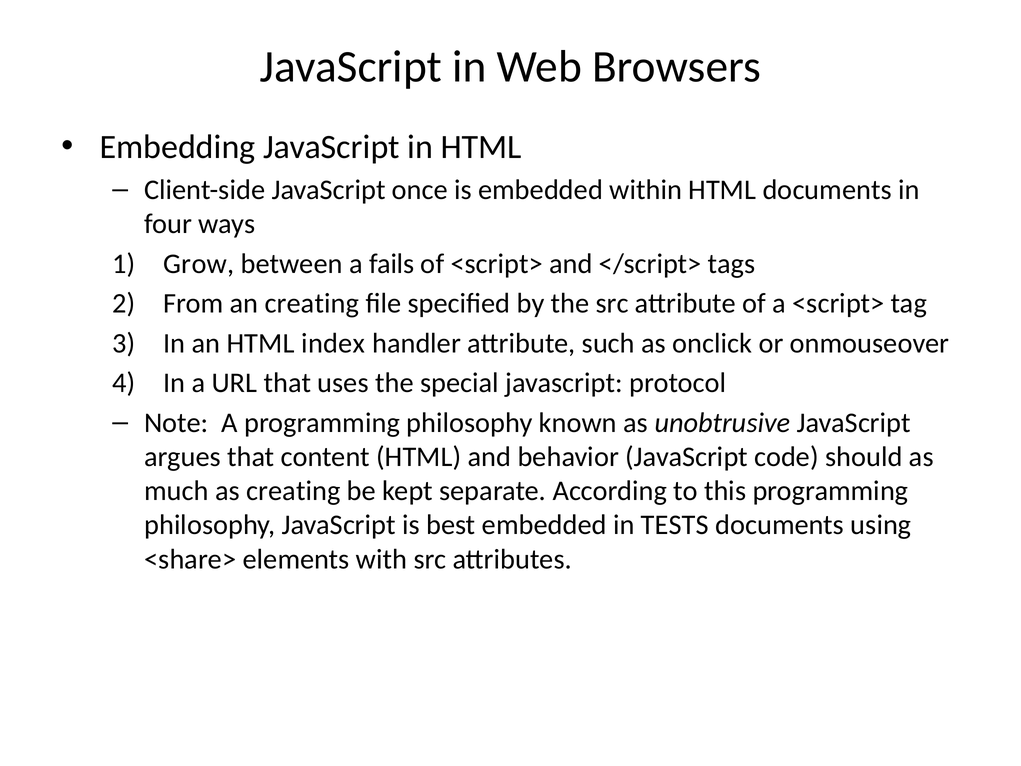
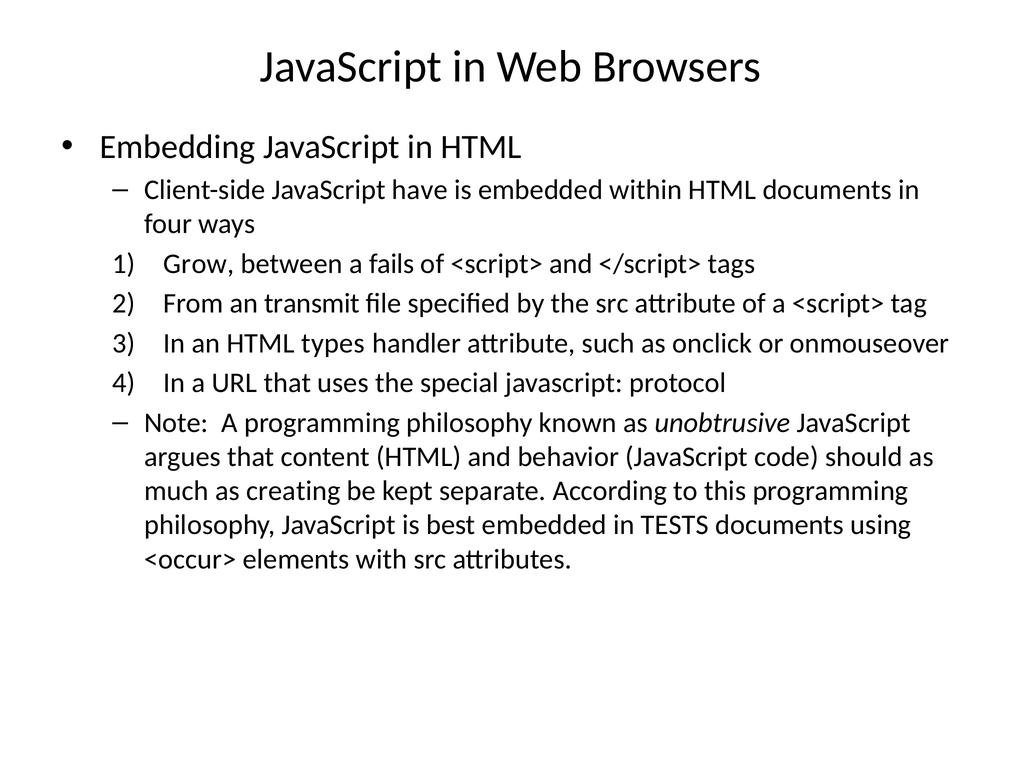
once: once -> have (420, 190)
an creating: creating -> transmit (312, 303)
index: index -> types (333, 343)
<share>: <share> -> <occur> (190, 559)
